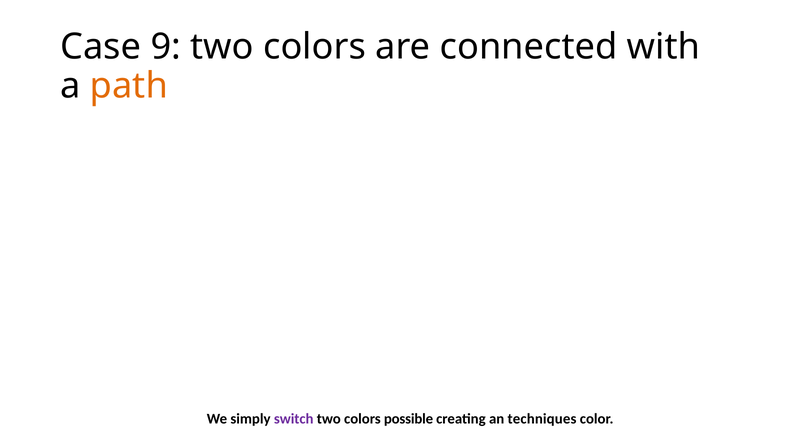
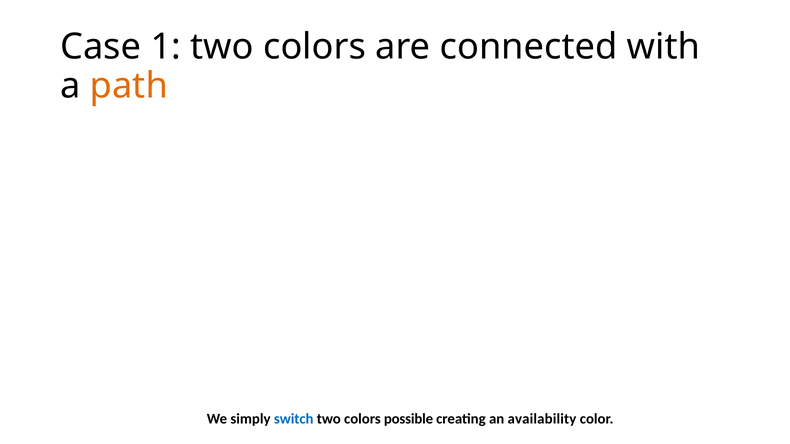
9: 9 -> 1 (166, 47)
switch colour: purple -> blue (294, 419)
techniques: techniques -> availability (542, 419)
